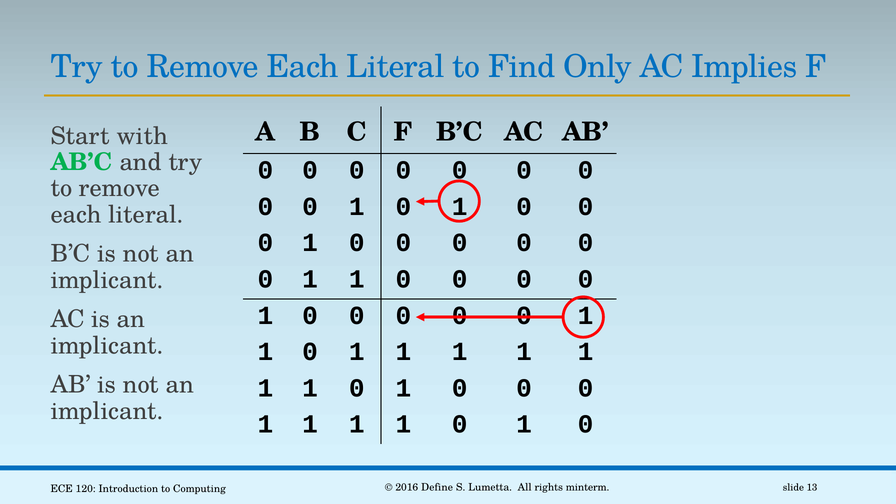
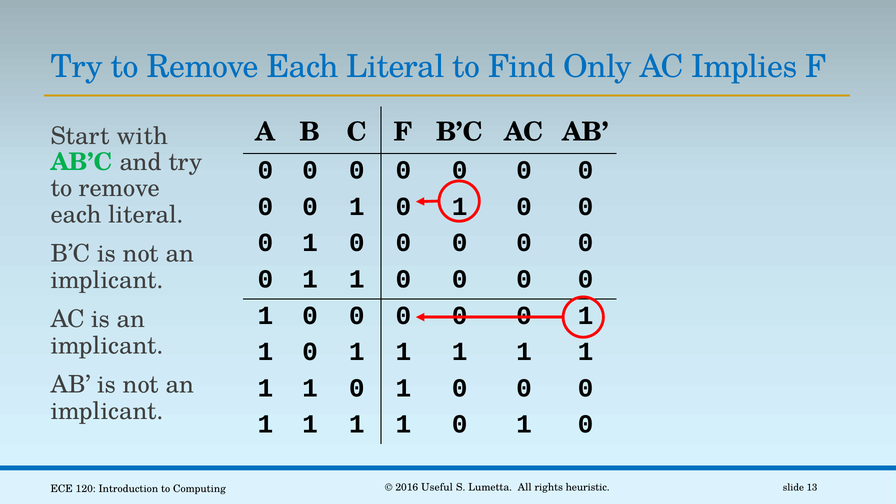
Define: Define -> Useful (437, 487)
minterm: minterm -> heuristic (588, 487)
